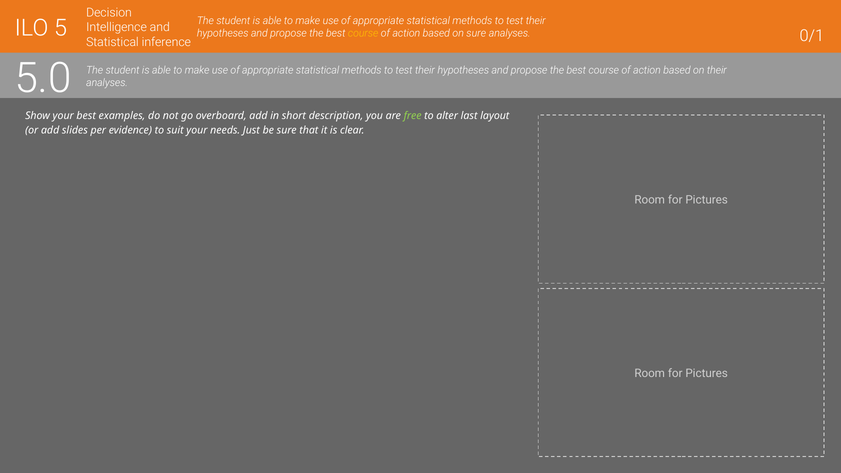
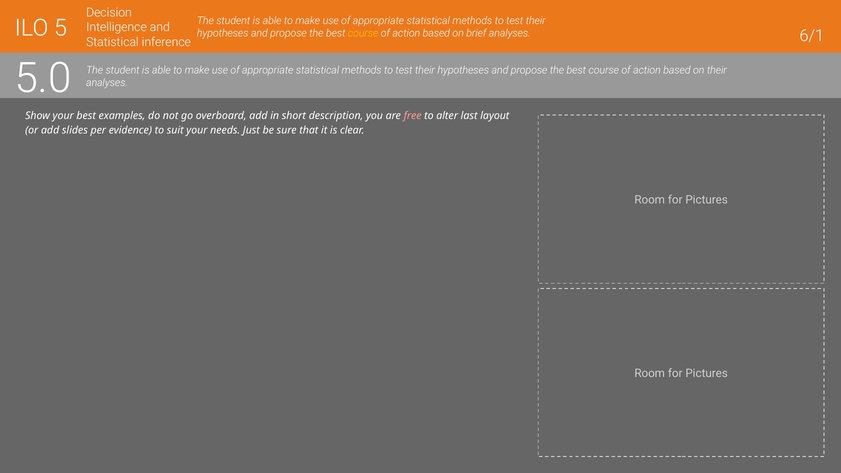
0/1: 0/1 -> 6/1 (812, 36)
on sure: sure -> brief (476, 34)
free colour: light green -> pink (413, 116)
